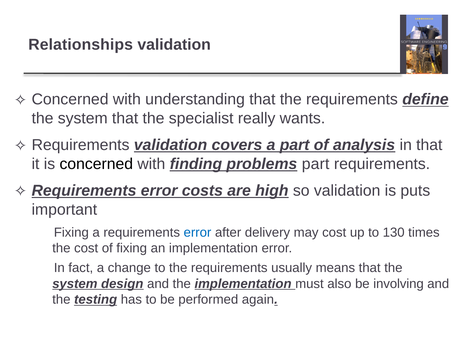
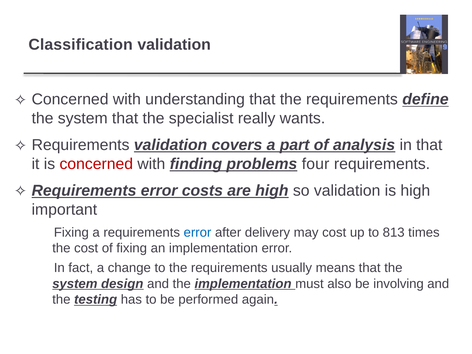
Relationships: Relationships -> Classification (81, 45)
concerned colour: black -> red (96, 164)
problems part: part -> four (316, 164)
is puts: puts -> high (415, 191)
130: 130 -> 813 (394, 233)
